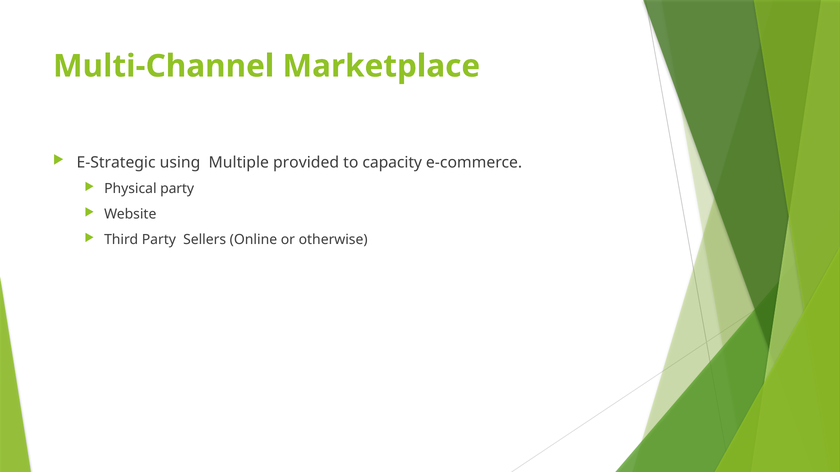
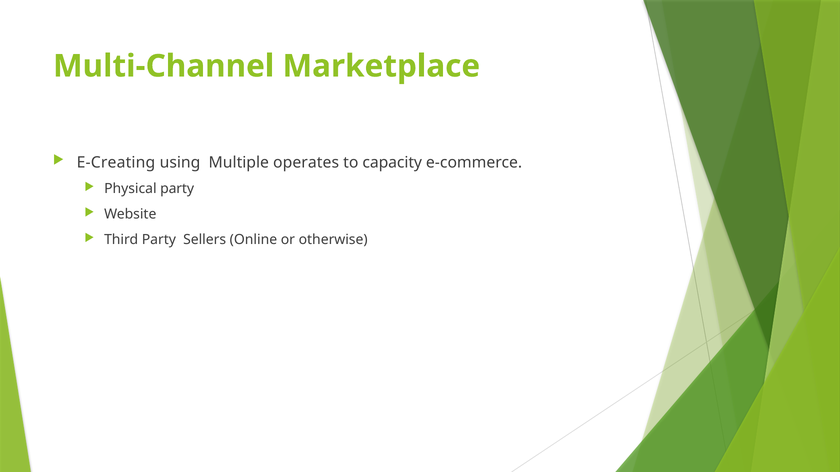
E-Strategic: E-Strategic -> E-Creating (116, 163)
provided: provided -> operates (306, 163)
